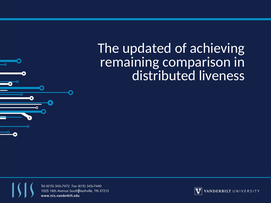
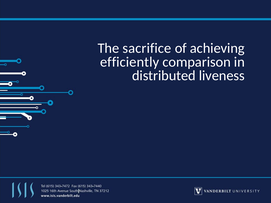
updated: updated -> sacrifice (147, 48)
remaining: remaining -> efficiently (130, 62)
